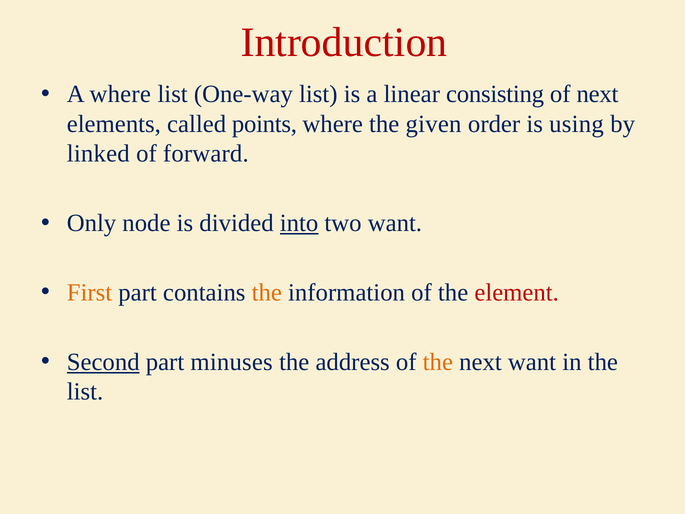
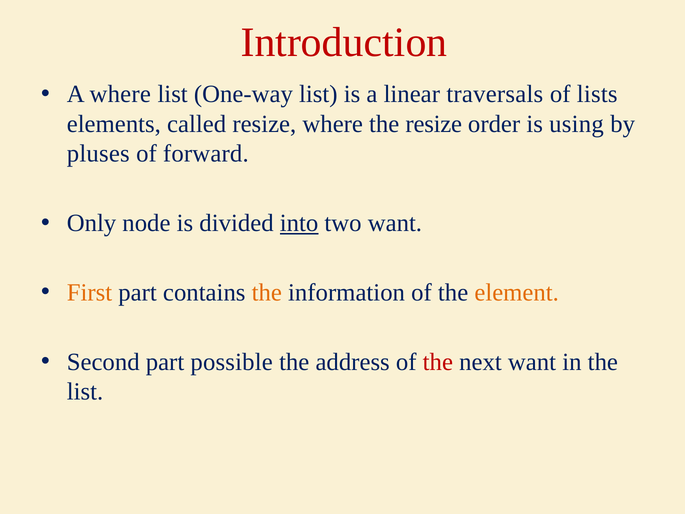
consisting: consisting -> traversals (495, 94)
of next: next -> lists (597, 94)
called points: points -> resize (264, 124)
the given: given -> resize (434, 124)
linked: linked -> pluses (98, 154)
element colour: red -> orange (517, 292)
Second underline: present -> none (103, 362)
minuses: minuses -> possible (232, 362)
the colour: orange -> red (438, 362)
